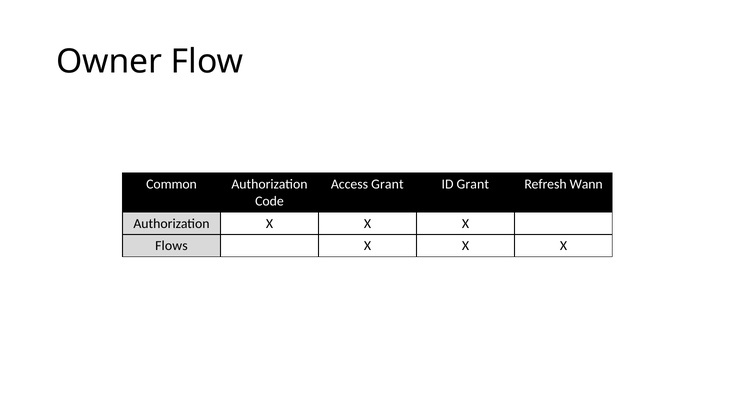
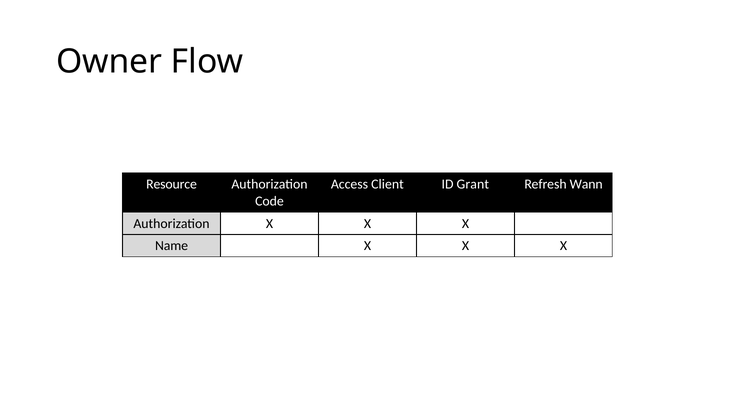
Common: Common -> Resource (172, 185)
Access Grant: Grant -> Client (388, 185)
Flows: Flows -> Name (172, 246)
